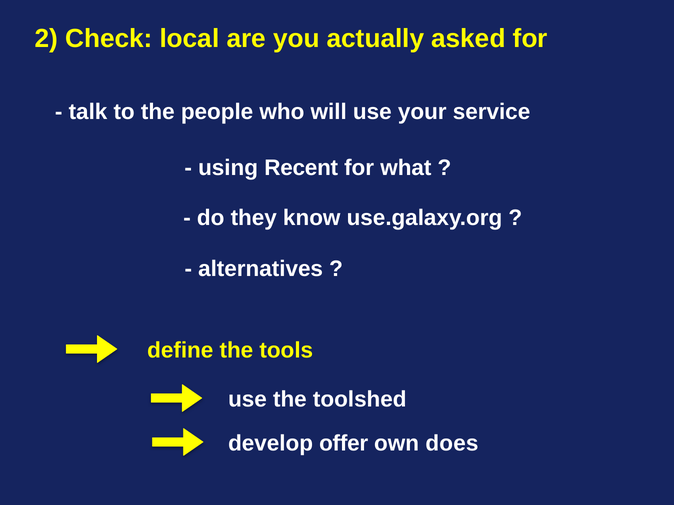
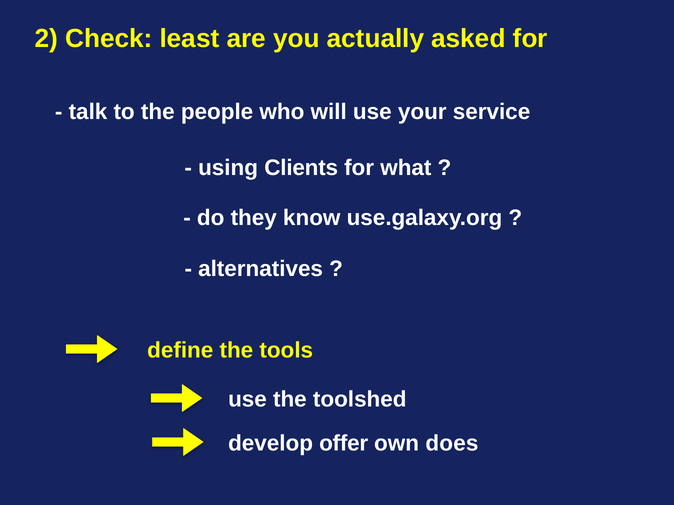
local: local -> least (190, 39)
Recent: Recent -> Clients (301, 168)
